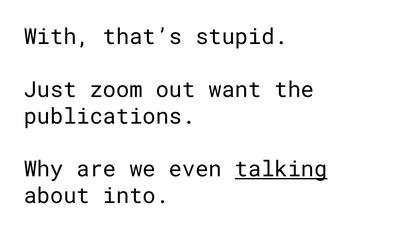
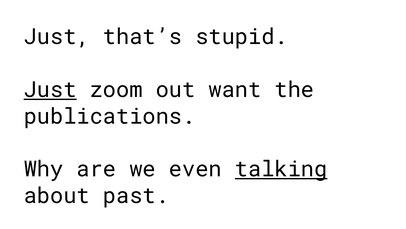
With: With -> Just (57, 37)
Just underline: none -> present (50, 90)
into: into -> past (136, 195)
